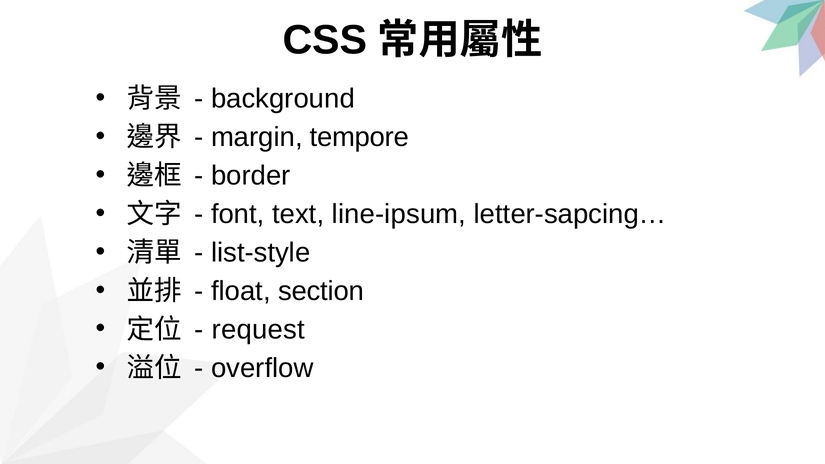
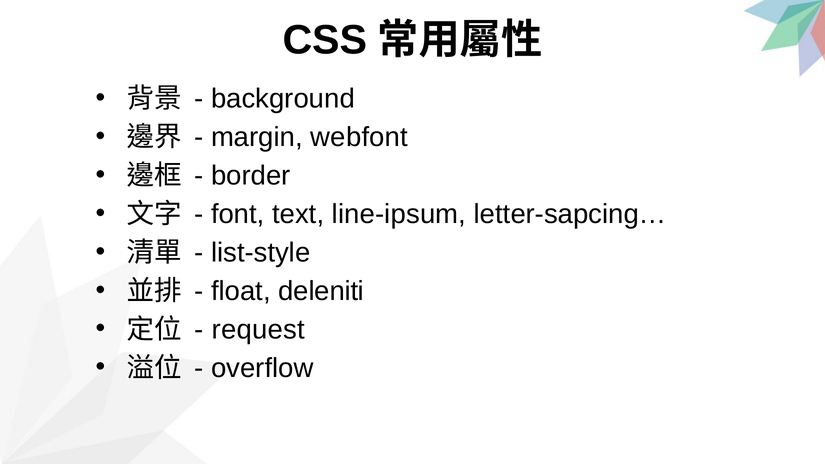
tempore: tempore -> webfont (359, 137)
section: section -> deleniti (321, 291)
